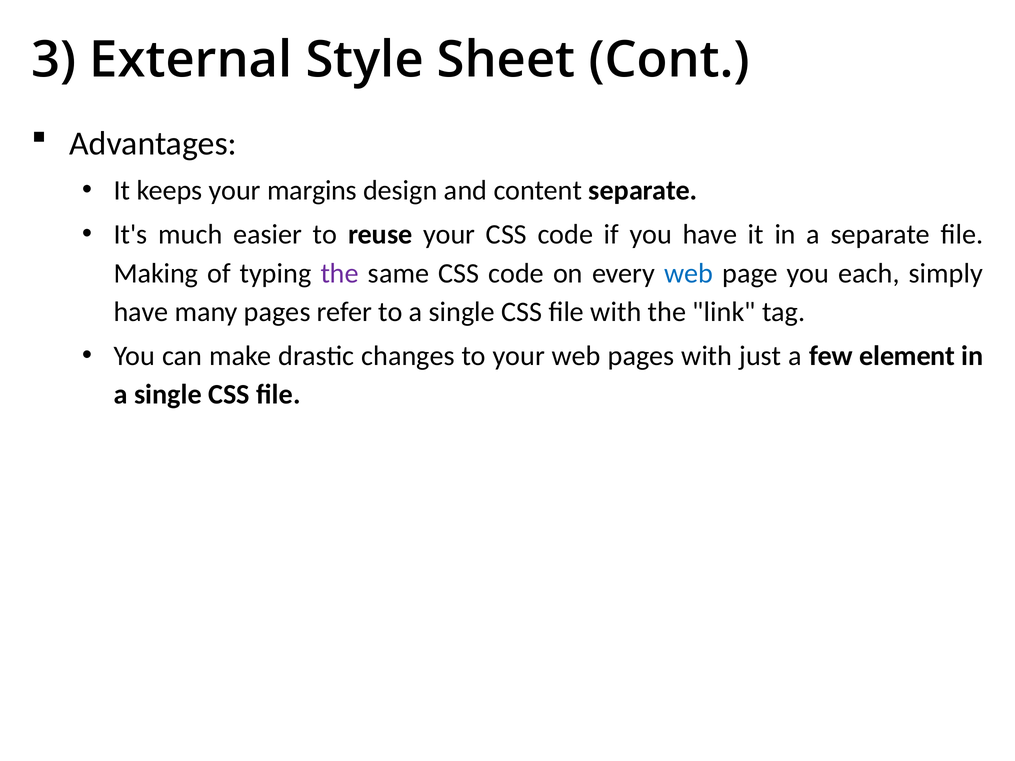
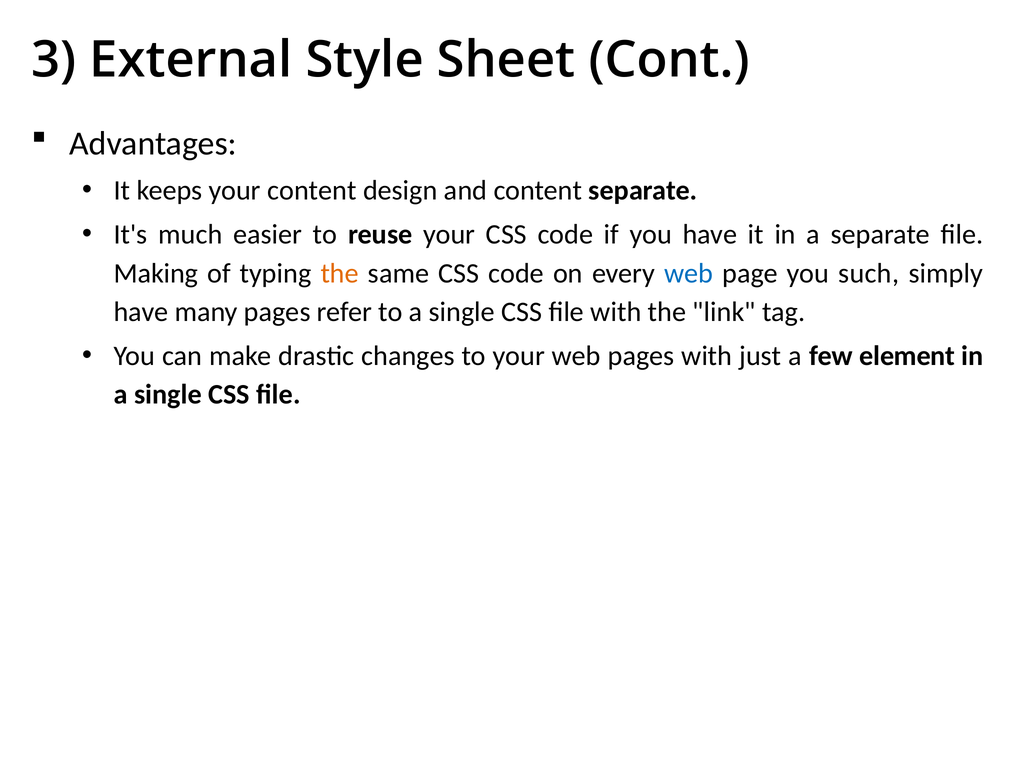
your margins: margins -> content (312, 191)
the colour: purple -> orange (340, 273)
each: each -> such (869, 273)
